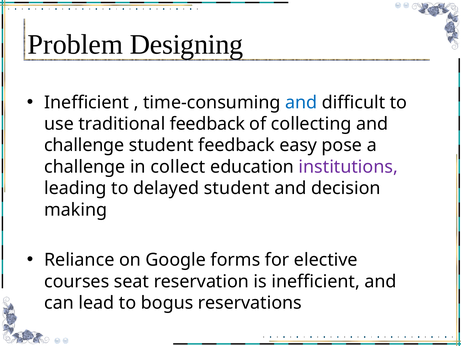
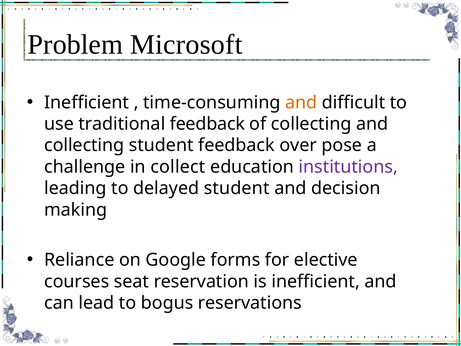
Designing: Designing -> Microsoft (186, 45)
and colour: blue -> orange (301, 102)
challenge: challenge -> collecting (84, 145)
easy: easy -> over (298, 145)
